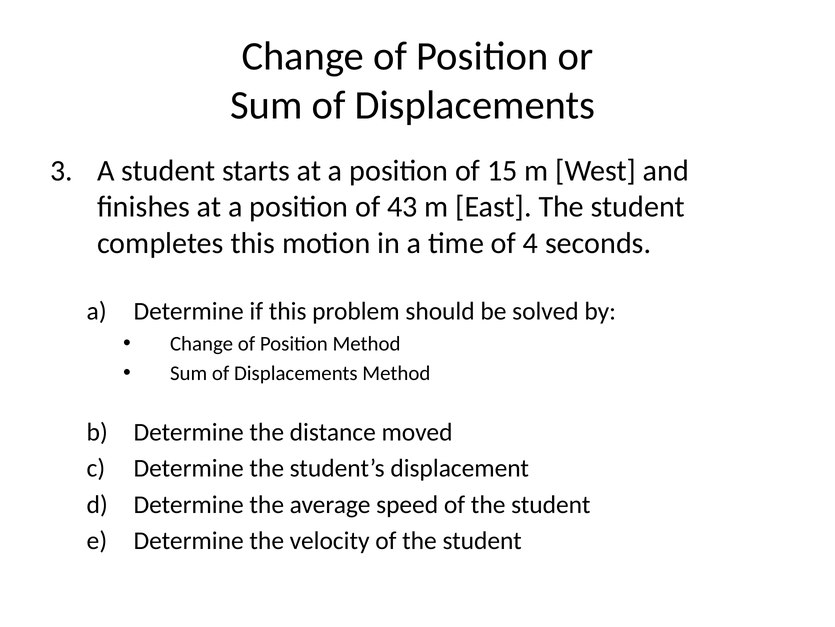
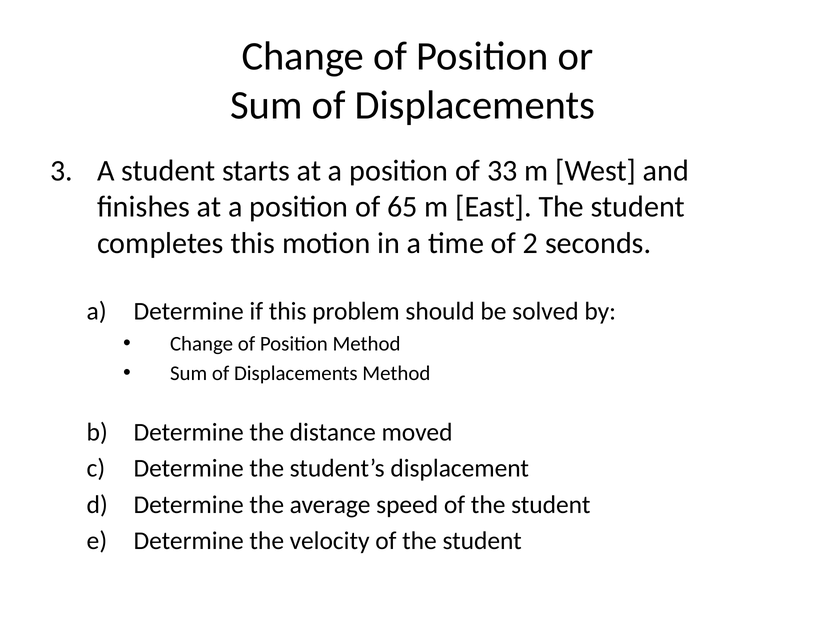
15: 15 -> 33 (502, 170)
43: 43 -> 65 (402, 207)
4: 4 -> 2 (531, 243)
